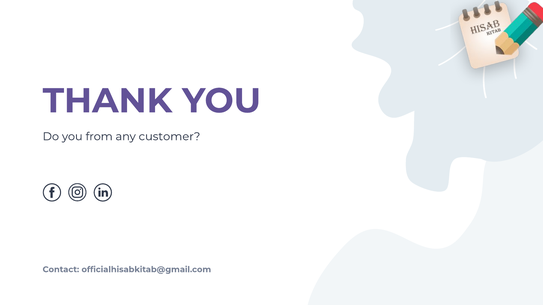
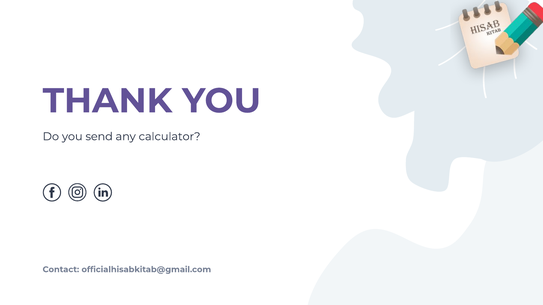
from: from -> send (99, 137)
customer: customer -> calculator (170, 137)
